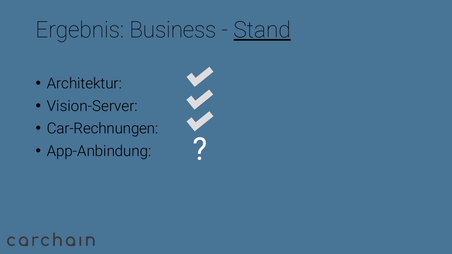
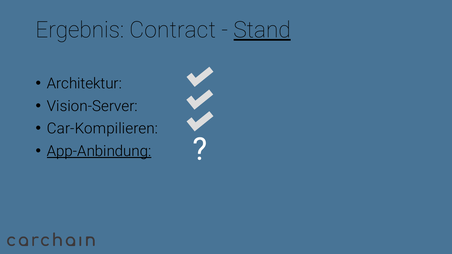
Business: Business -> Contract (173, 30)
Car-Rechnungen: Car-Rechnungen -> Car-Kompilieren (102, 129)
App-Anbindung underline: none -> present (99, 151)
